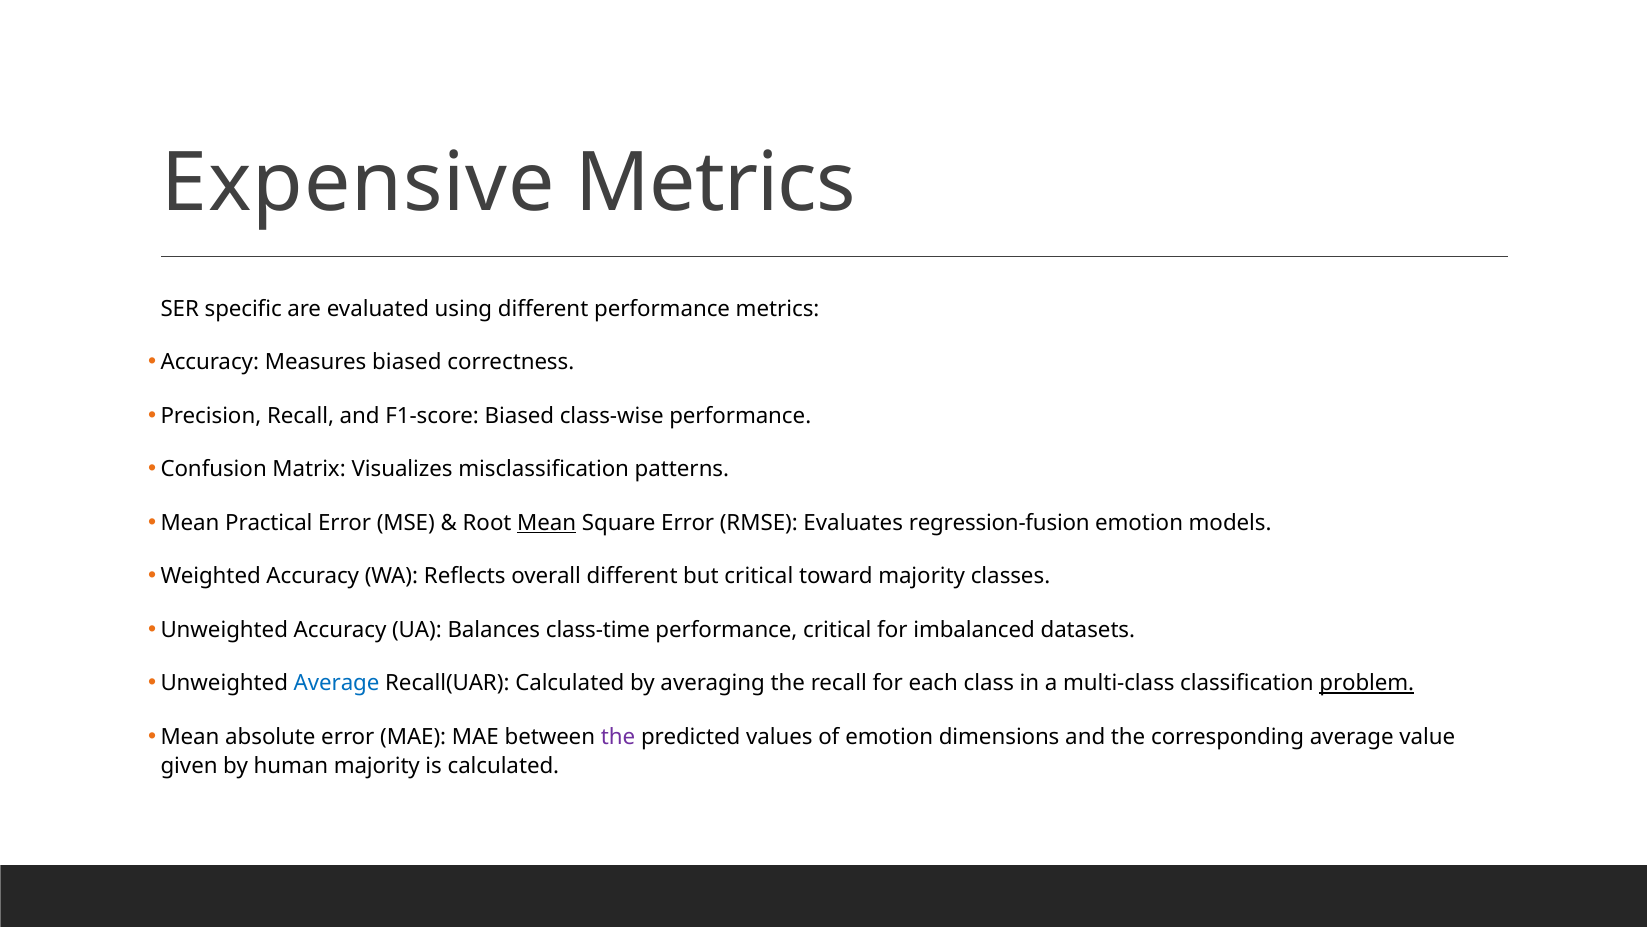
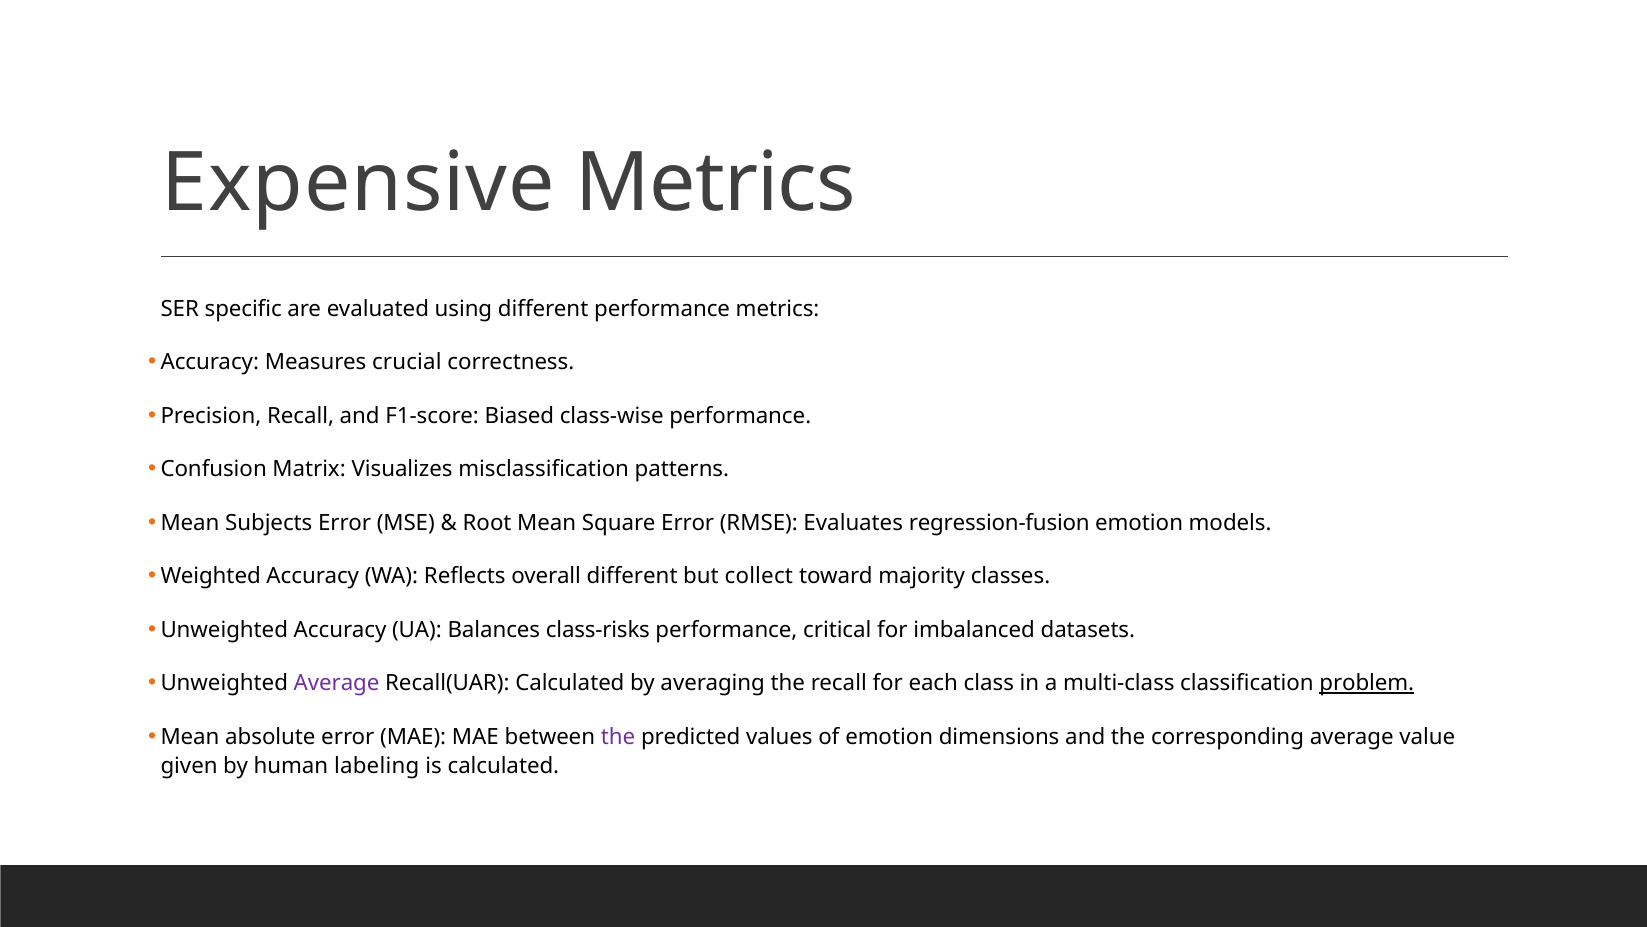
Measures biased: biased -> crucial (407, 362)
Practical: Practical -> Subjects (269, 523)
Mean underline: present -> none (547, 523)
but critical: critical -> collect (759, 576)
class-time: class-time -> class-risks (598, 630)
Average colour: blue -> purple (337, 683)
human majority: majority -> labeling (377, 766)
